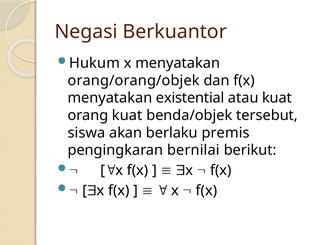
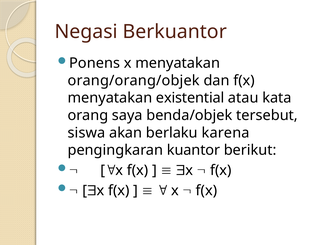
Hukum: Hukum -> Ponens (95, 63)
atau kuat: kuat -> kata (277, 98)
orang kuat: kuat -> saya (127, 115)
premis: premis -> karena (226, 133)
bernilai: bernilai -> kuantor (194, 150)
